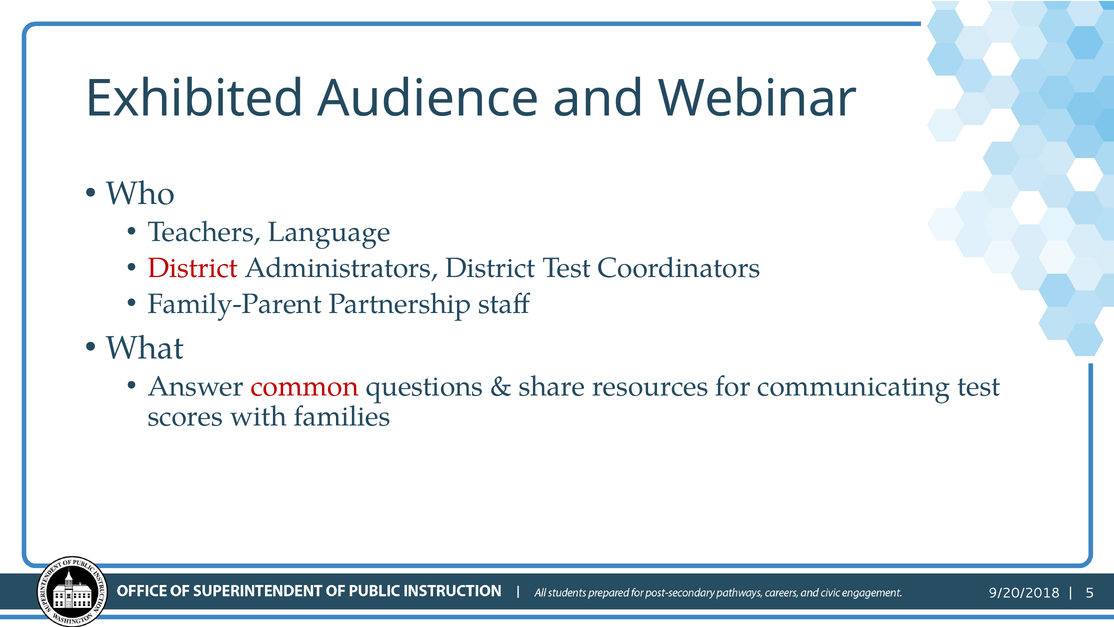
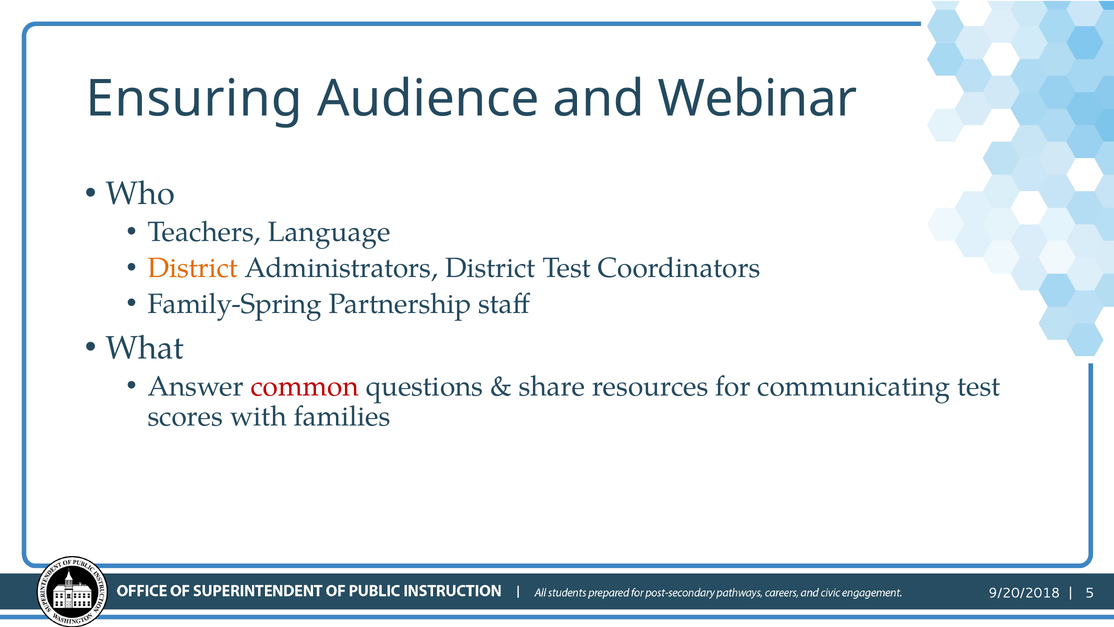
Exhibited: Exhibited -> Ensuring (194, 99)
District colour: red -> orange (193, 268)
Family-Parent: Family-Parent -> Family-Spring (235, 304)
